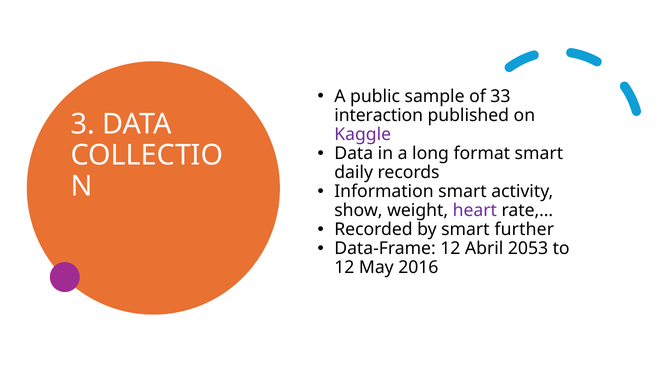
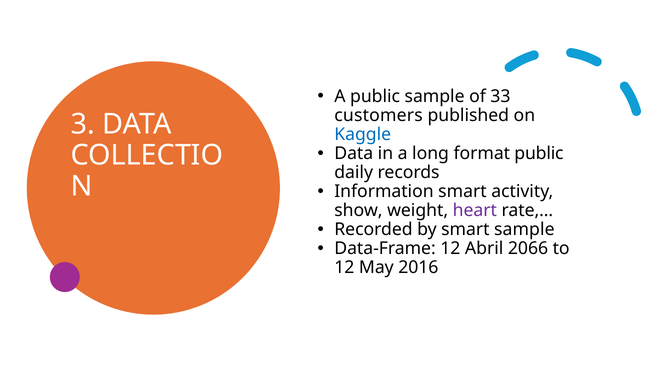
interaction: interaction -> customers (379, 115)
Kaggle colour: purple -> blue (363, 134)
format smart: smart -> public (539, 153)
smart further: further -> sample (524, 229)
2053: 2053 -> 2066 (528, 248)
